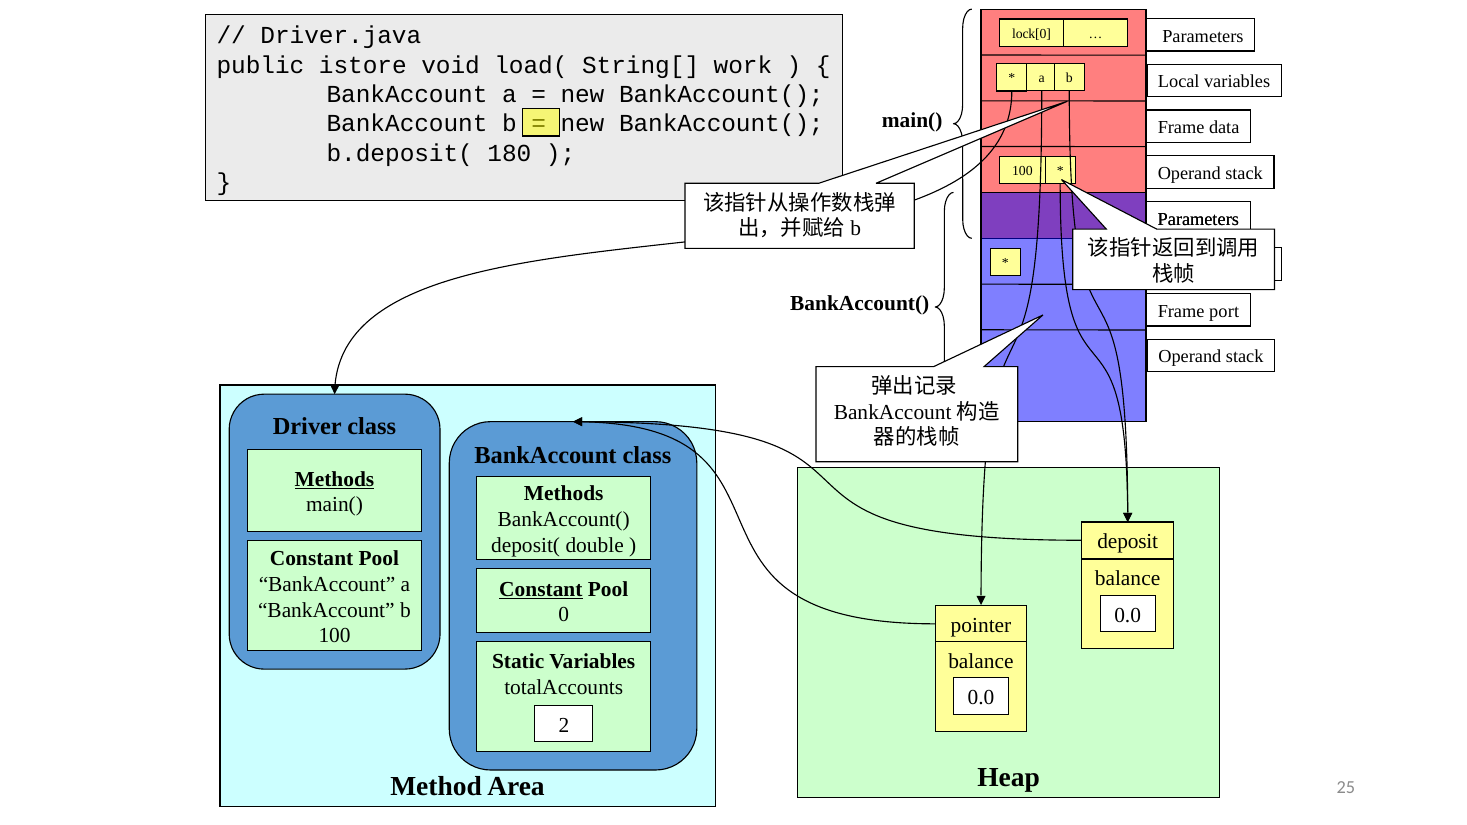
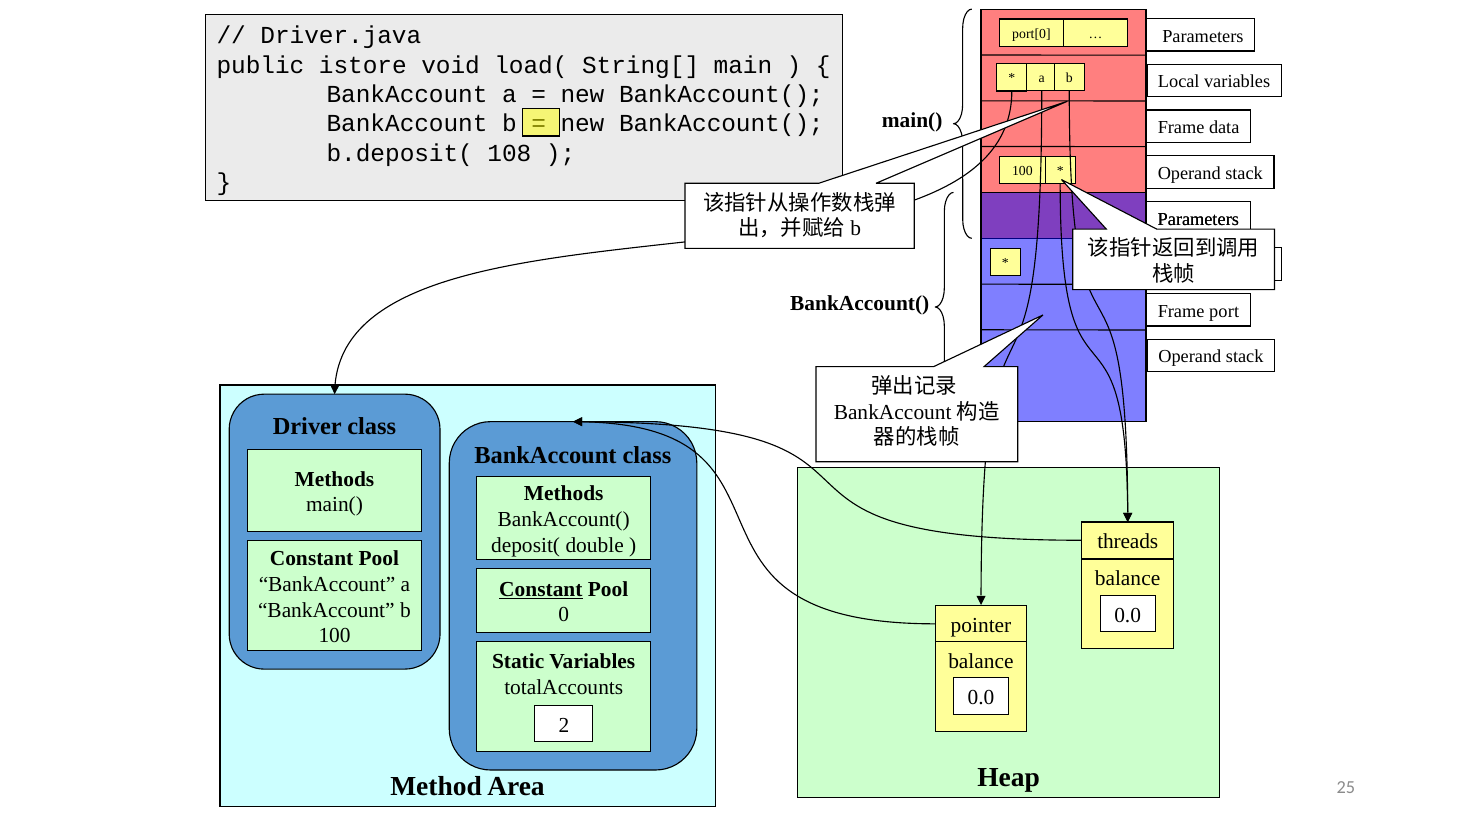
lock[0: lock[0 -> port[0 (1031, 34)
work: work -> main (743, 65)
180: 180 -> 108 (509, 153)
Methods underline: present -> none (334, 479)
deposit: deposit -> threads (1128, 542)
